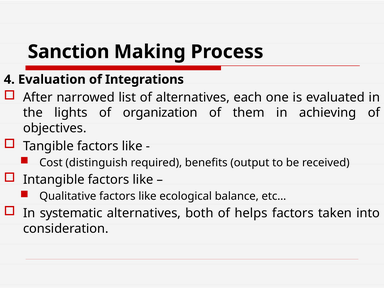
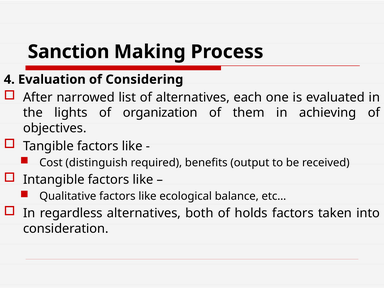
Integrations: Integrations -> Considering (144, 79)
systematic: systematic -> regardless (71, 213)
helps: helps -> holds (251, 213)
